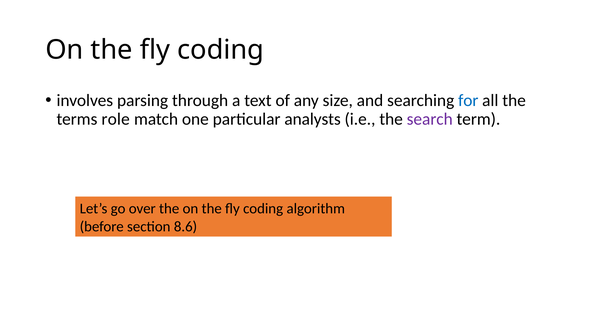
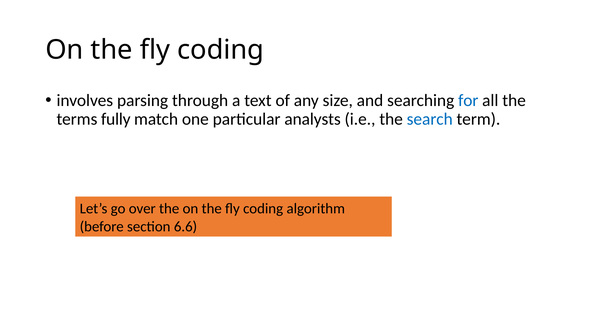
role: role -> fully (116, 119)
search colour: purple -> blue (430, 119)
8.6: 8.6 -> 6.6 (186, 227)
